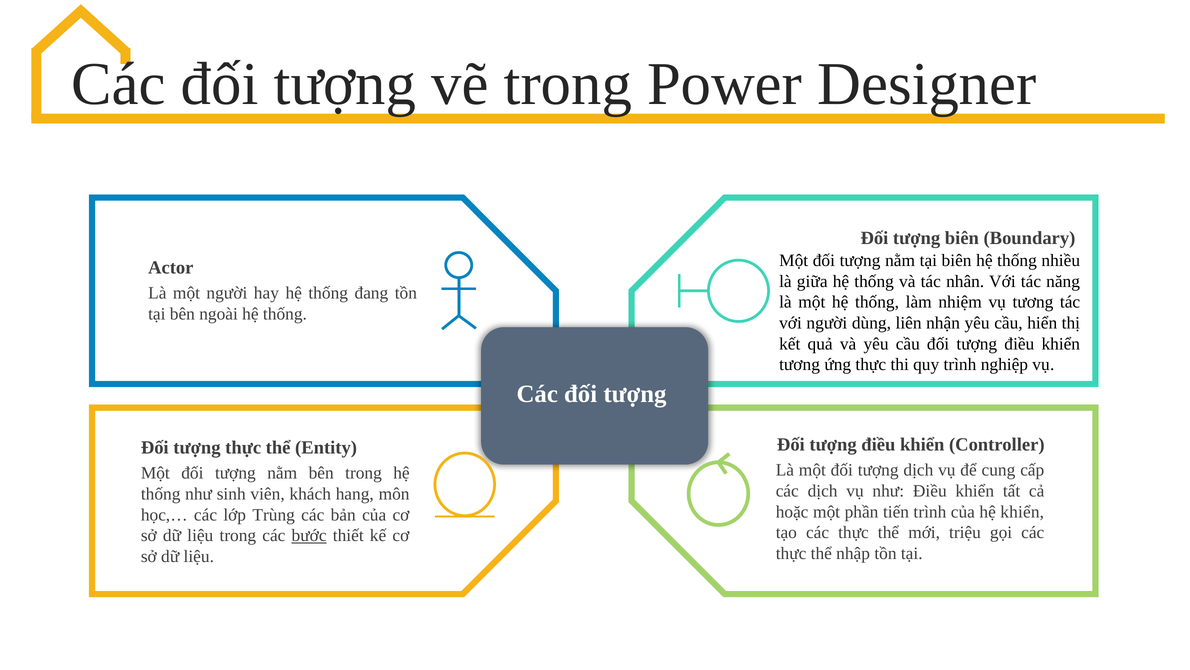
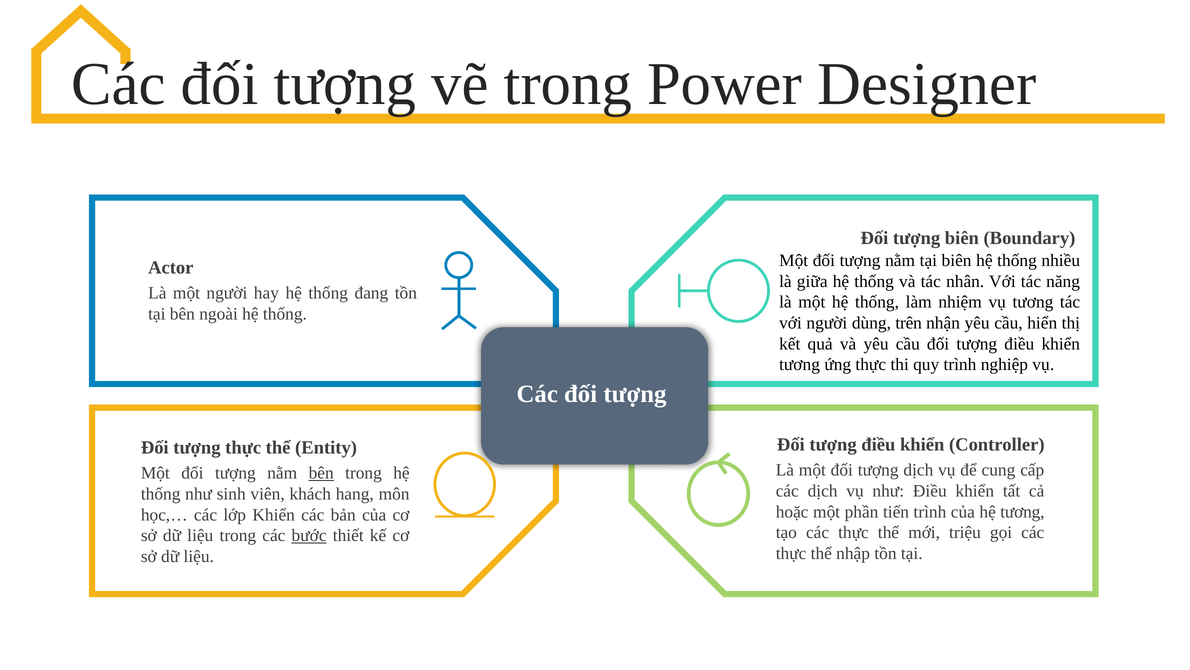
liên: liên -> trên (909, 323)
bên underline: none -> present (321, 473)
hệ khiển: khiển -> tương (1022, 511)
lớp Trùng: Trùng -> Khiển (274, 514)
